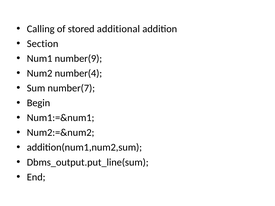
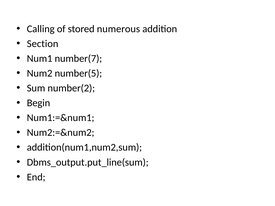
additional: additional -> numerous (118, 29)
number(9: number(9 -> number(7 (78, 59)
number(4: number(4 -> number(5 (78, 73)
number(7: number(7 -> number(2 (71, 88)
